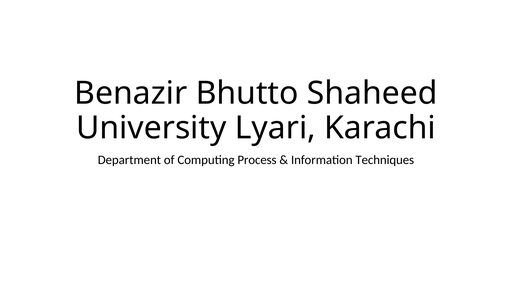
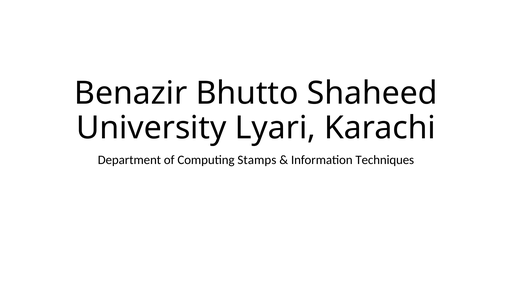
Process: Process -> Stamps (257, 160)
